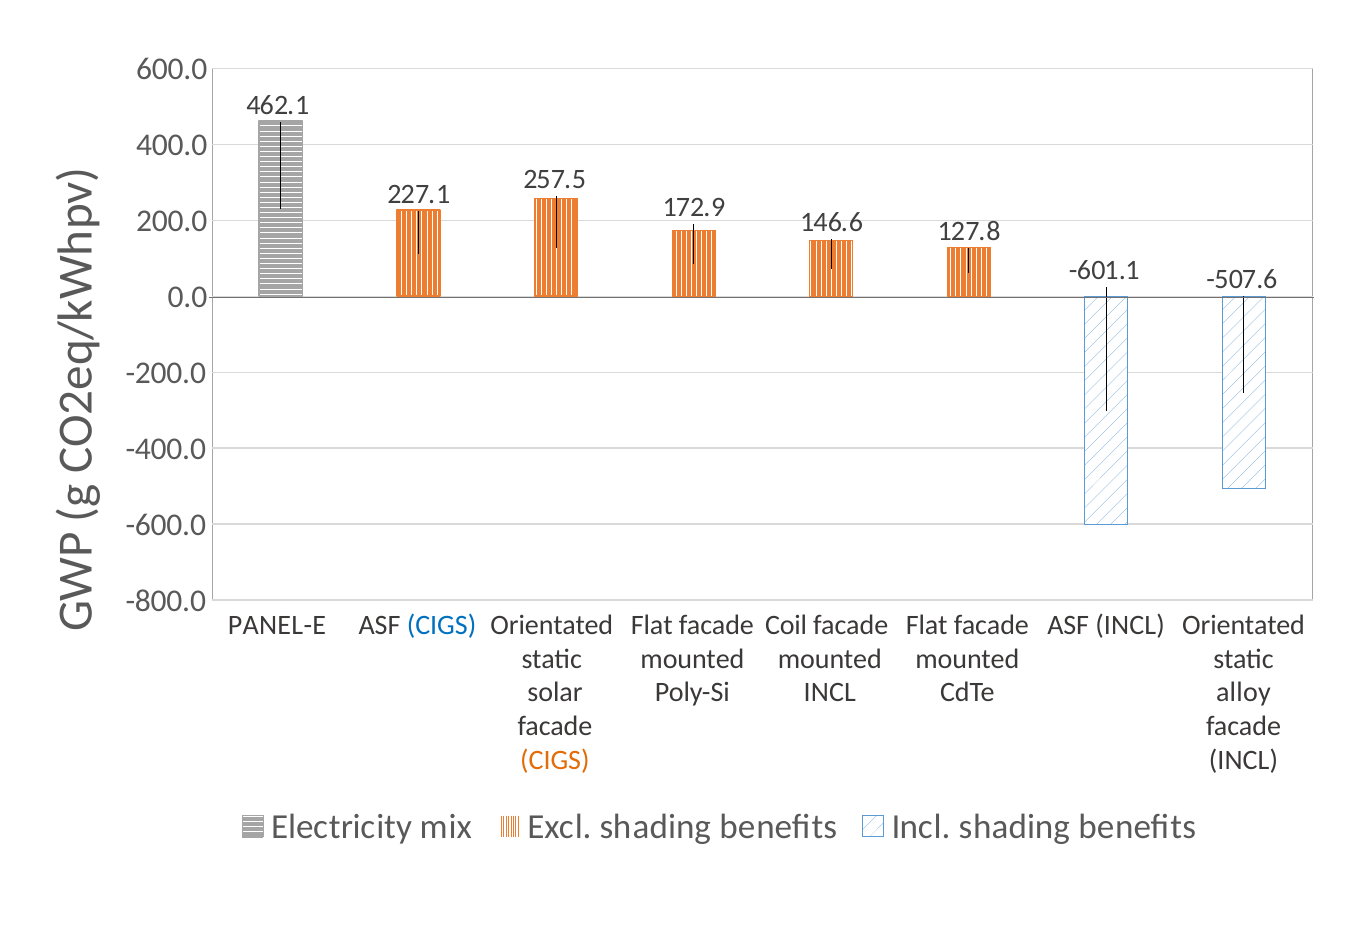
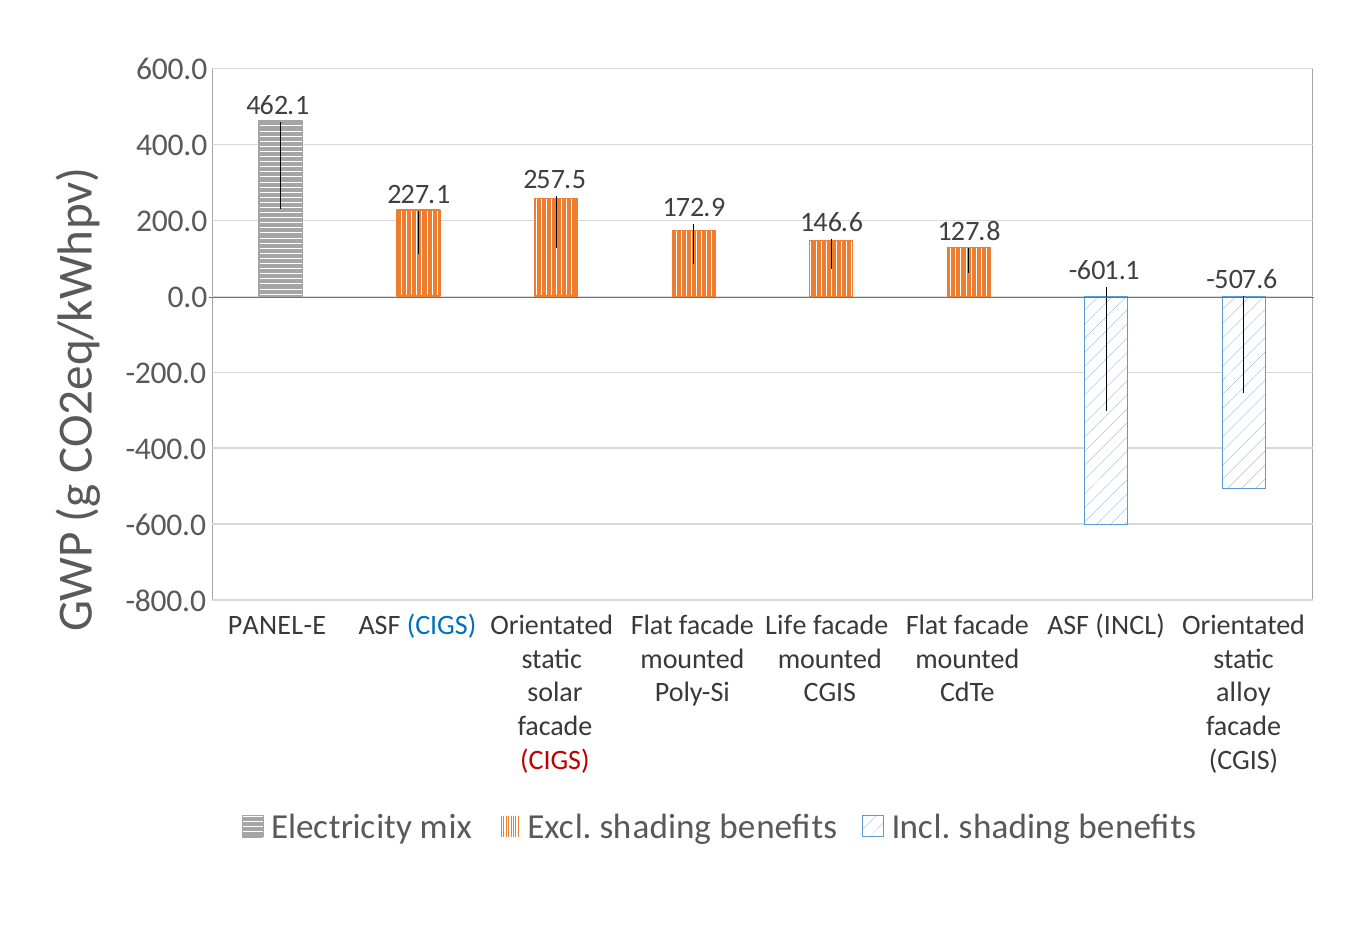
Coil: Coil -> Life (786, 625)
INCL: INCL -> CGIS (830, 692)
CIGS colour: orange -> red (555, 760)
INCL: INCL -> CGIS (1244, 760)
